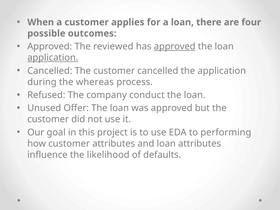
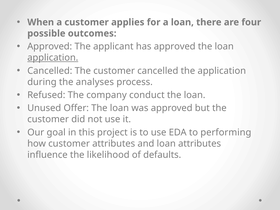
reviewed: reviewed -> applicant (113, 47)
approved underline: present -> none (175, 47)
whereas: whereas -> analyses (95, 82)
